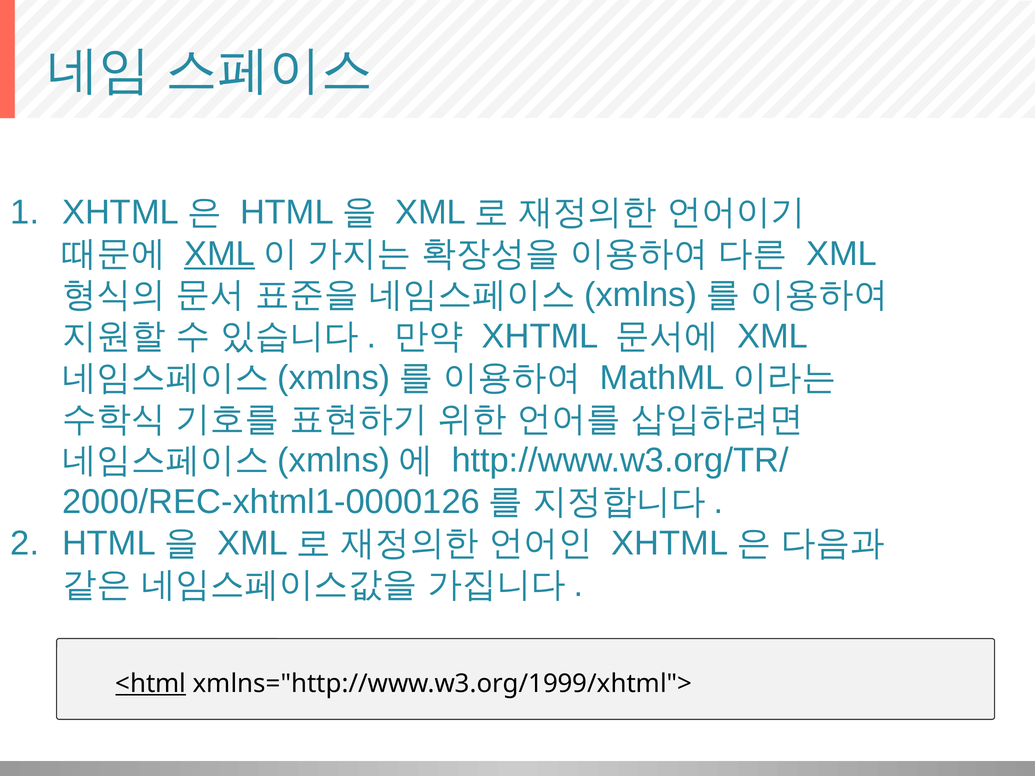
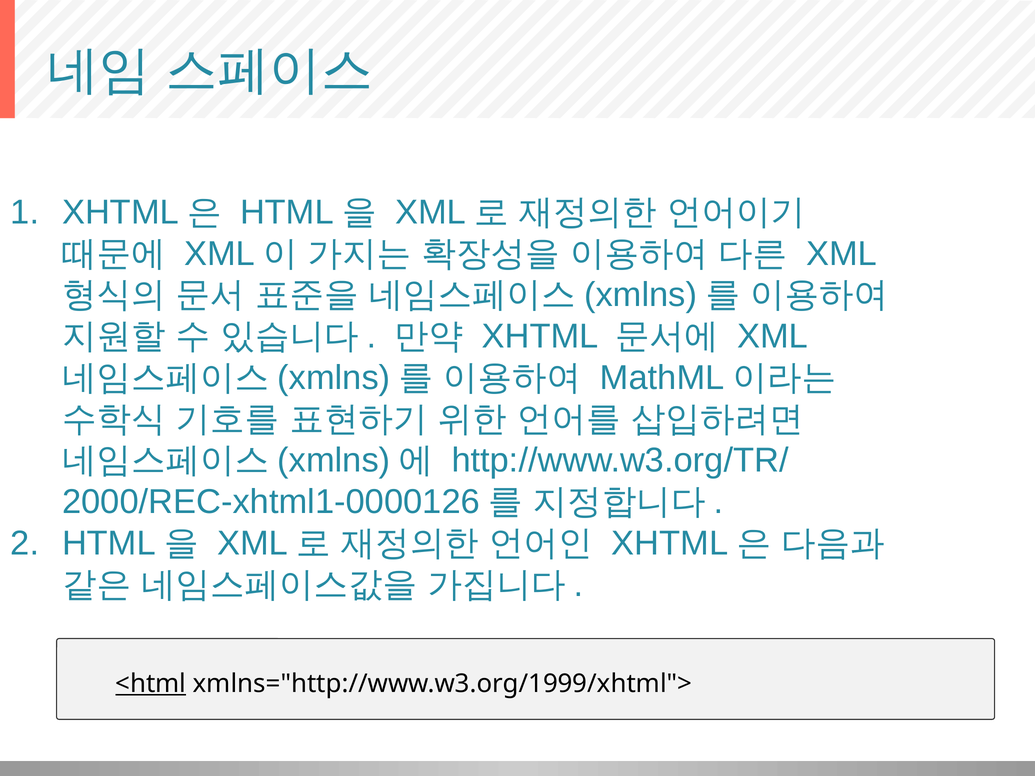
XML underline: present -> none (220, 254)
